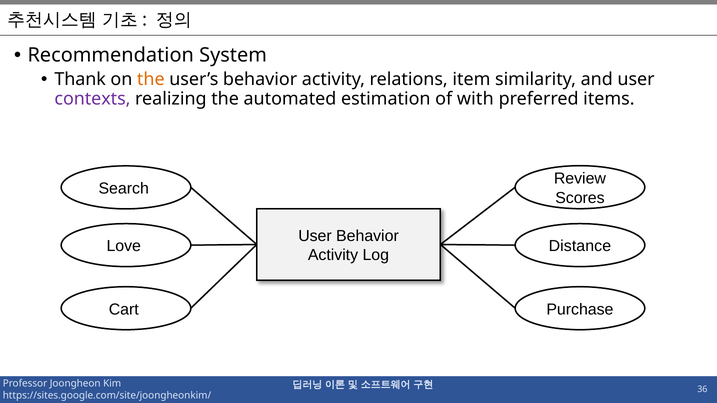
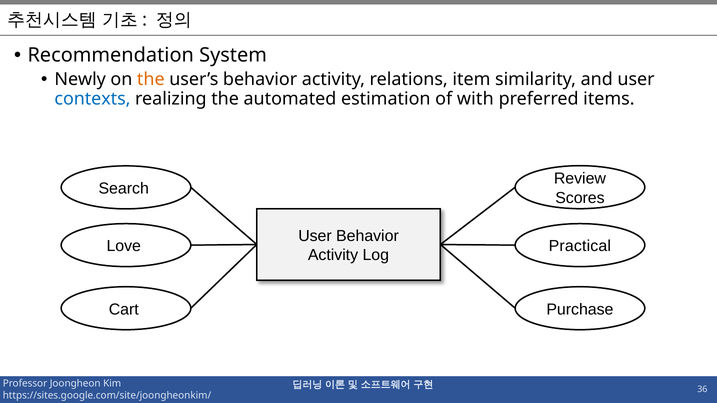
Thank: Thank -> Newly (80, 80)
contexts colour: purple -> blue (92, 99)
Distance: Distance -> Practical (580, 246)
